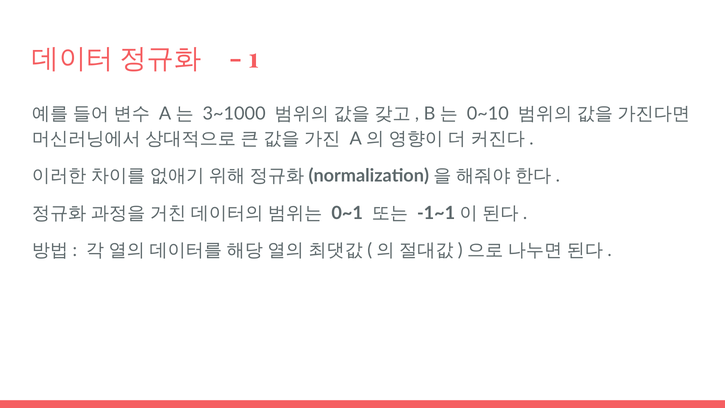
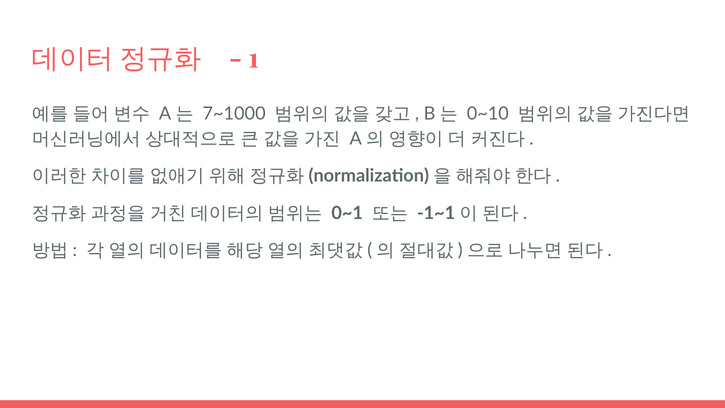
3~1000: 3~1000 -> 7~1000 (234, 114)
